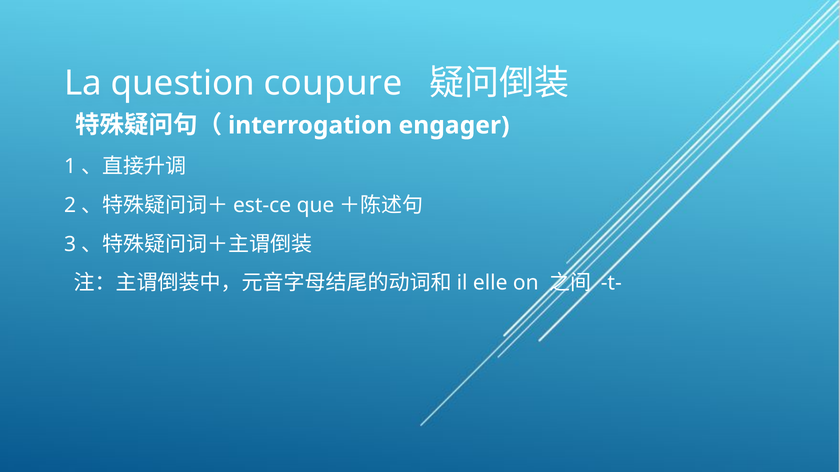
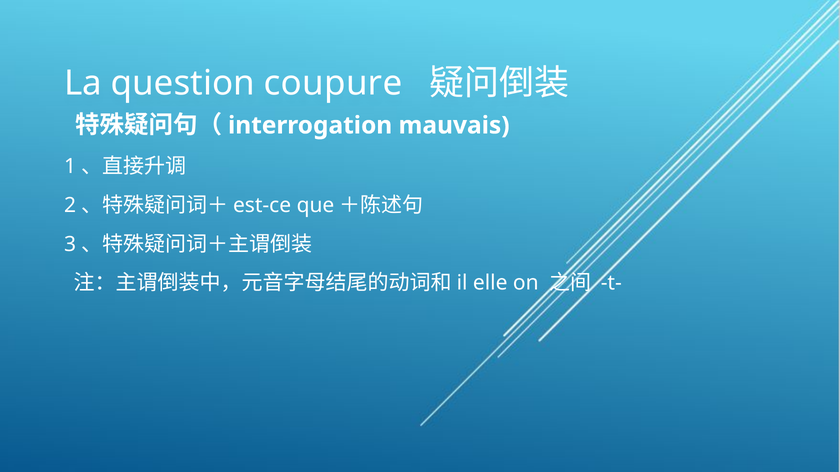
engager: engager -> mauvais (454, 126)
